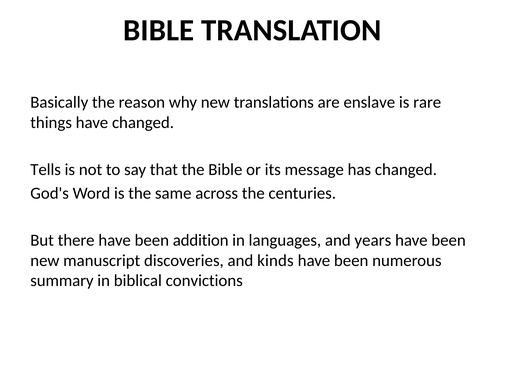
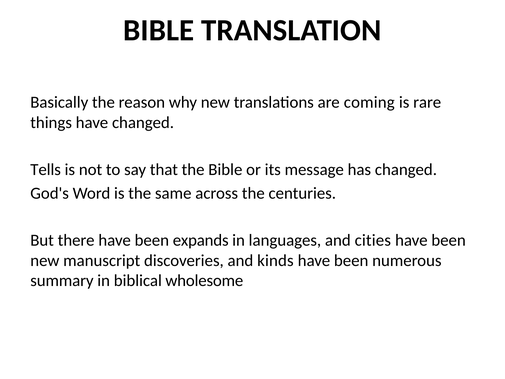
enslave: enslave -> coming (369, 102)
addition: addition -> expands (201, 240)
years: years -> cities (373, 240)
convictions: convictions -> wholesome (204, 281)
